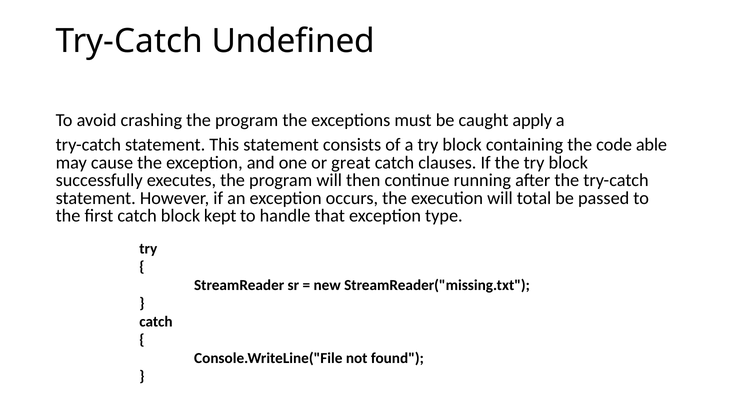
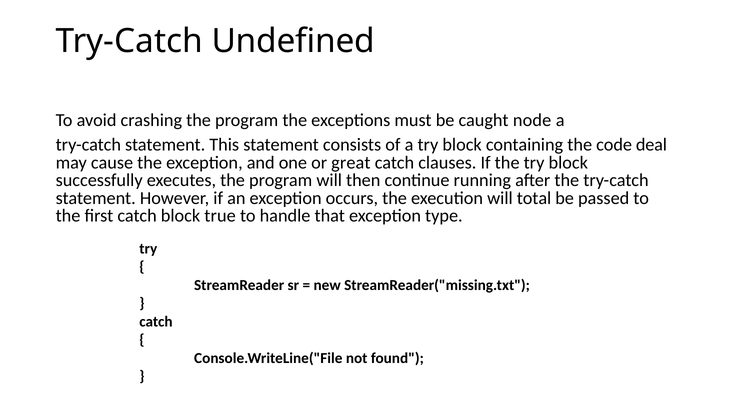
apply: apply -> node (532, 120)
able: able -> deal (651, 145)
kept: kept -> true (220, 216)
